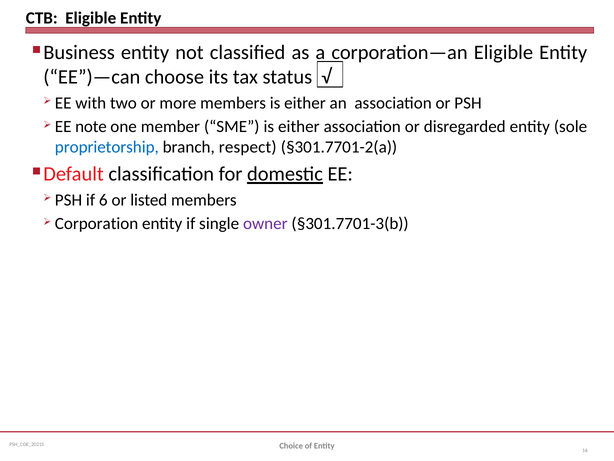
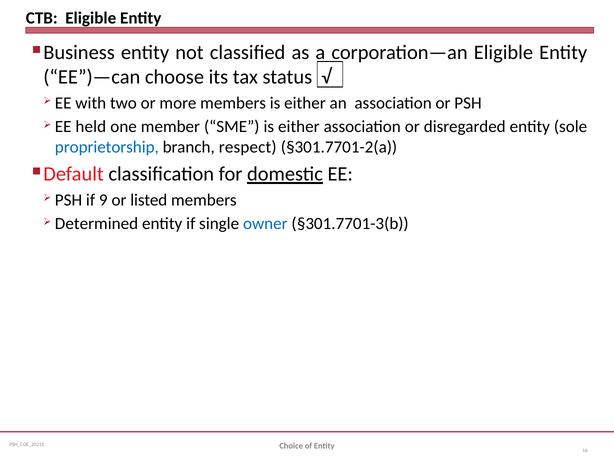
note: note -> held (91, 127)
6: 6 -> 9 (103, 200)
Corporation: Corporation -> Determined (97, 224)
owner colour: purple -> blue (265, 224)
